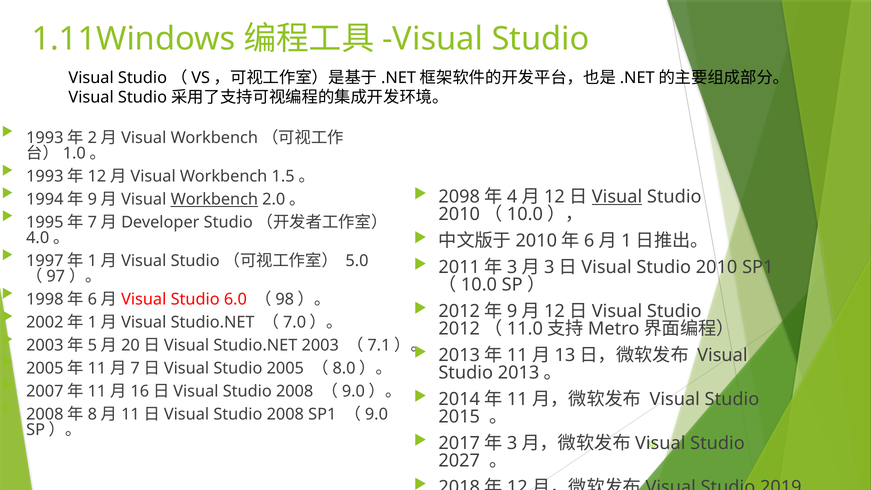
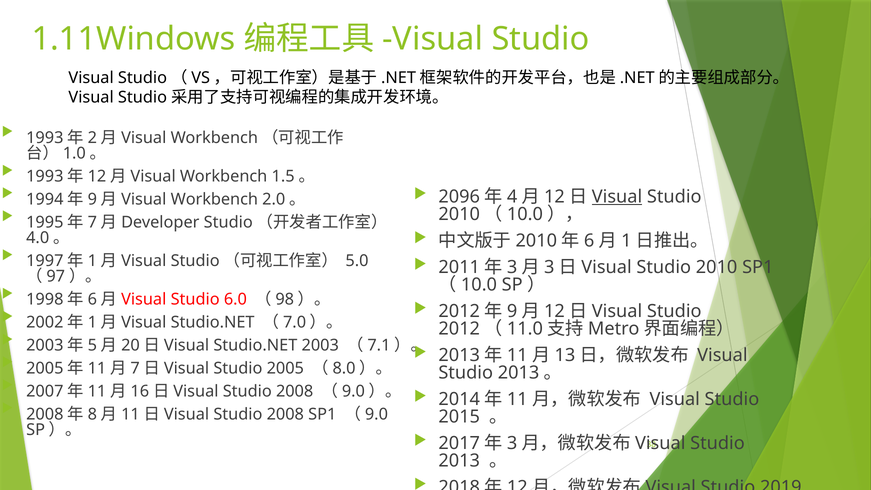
2098: 2098 -> 2096 (459, 197)
Workbench underline: present -> none (214, 199)
2027: 2027 -> 2013 (459, 460)
